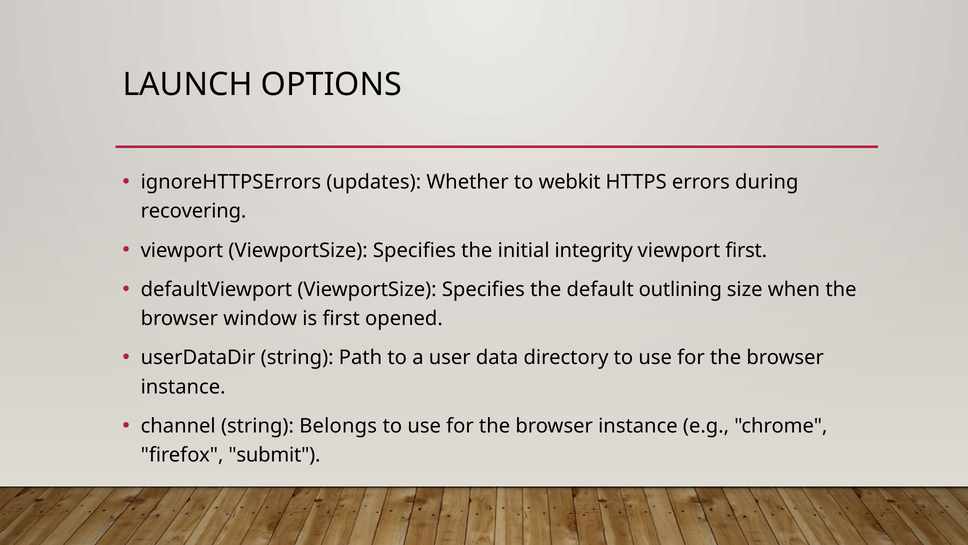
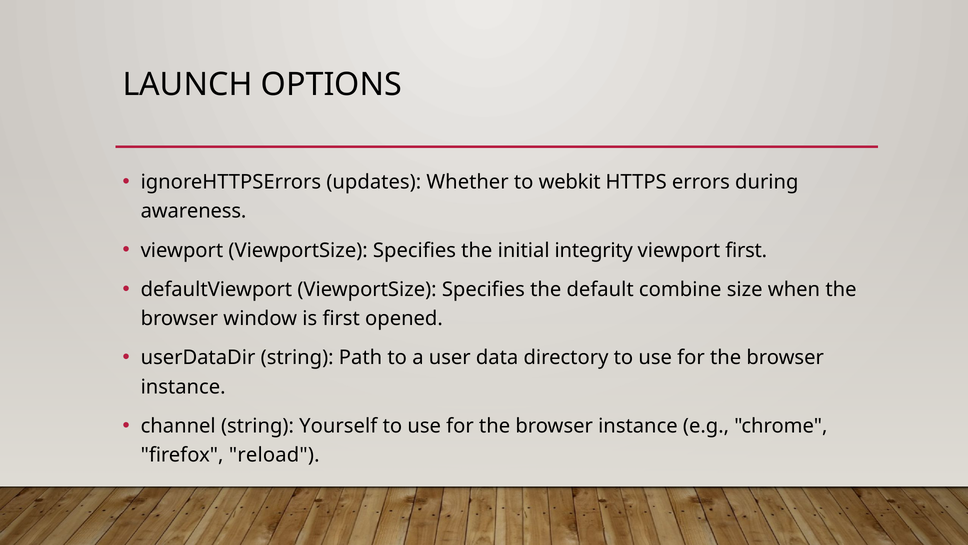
recovering: recovering -> awareness (194, 211)
outlining: outlining -> combine (680, 289)
Belongs: Belongs -> Yourself (338, 426)
submit: submit -> reload (274, 455)
